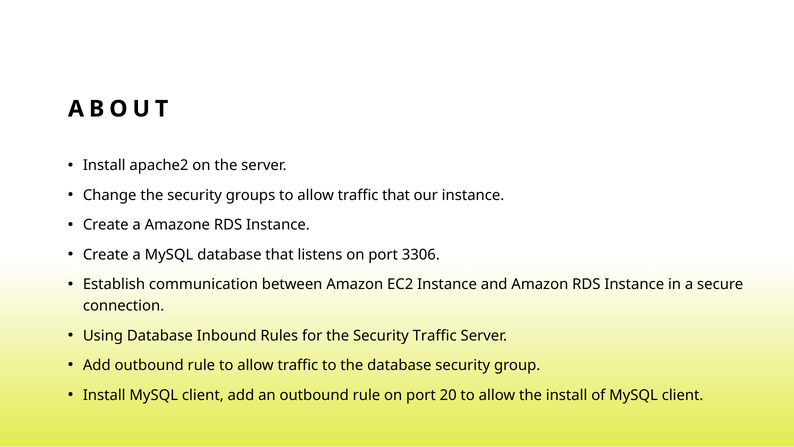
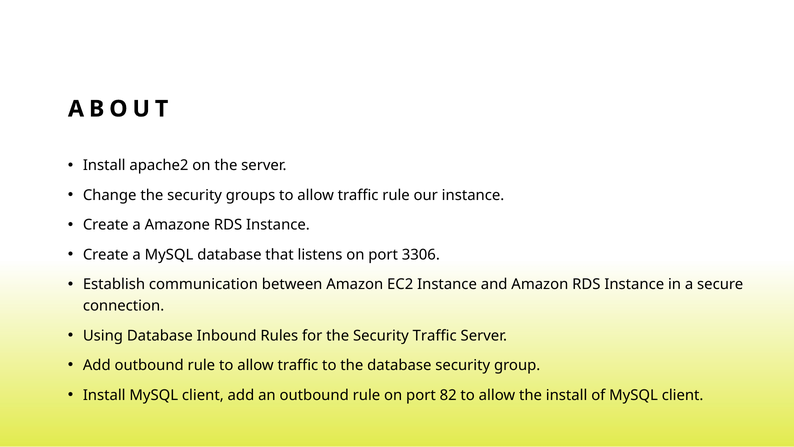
traffic that: that -> rule (396, 195)
20: 20 -> 82 (448, 395)
